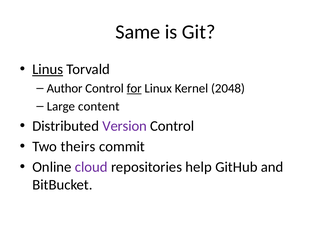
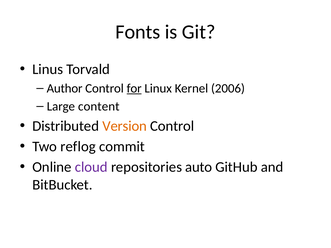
Same: Same -> Fonts (138, 32)
Linus underline: present -> none (48, 69)
2048: 2048 -> 2006 (228, 88)
Version colour: purple -> orange (125, 126)
theirs: theirs -> reflog (78, 147)
help: help -> auto (199, 167)
